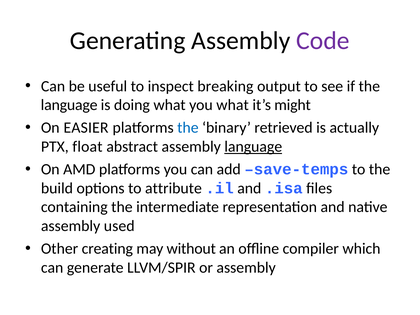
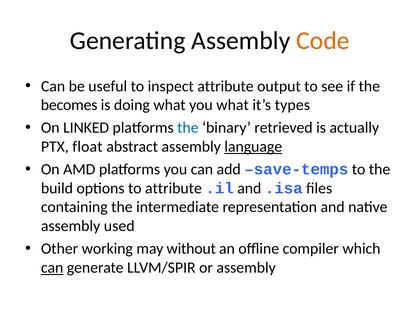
Code colour: purple -> orange (323, 41)
inspect breaking: breaking -> attribute (225, 86)
language: language -> becomes (69, 105)
might: might -> types (292, 105)
EASIER: EASIER -> LINKED (86, 128)
creating: creating -> working (107, 249)
can underline: none -> present (52, 268)
